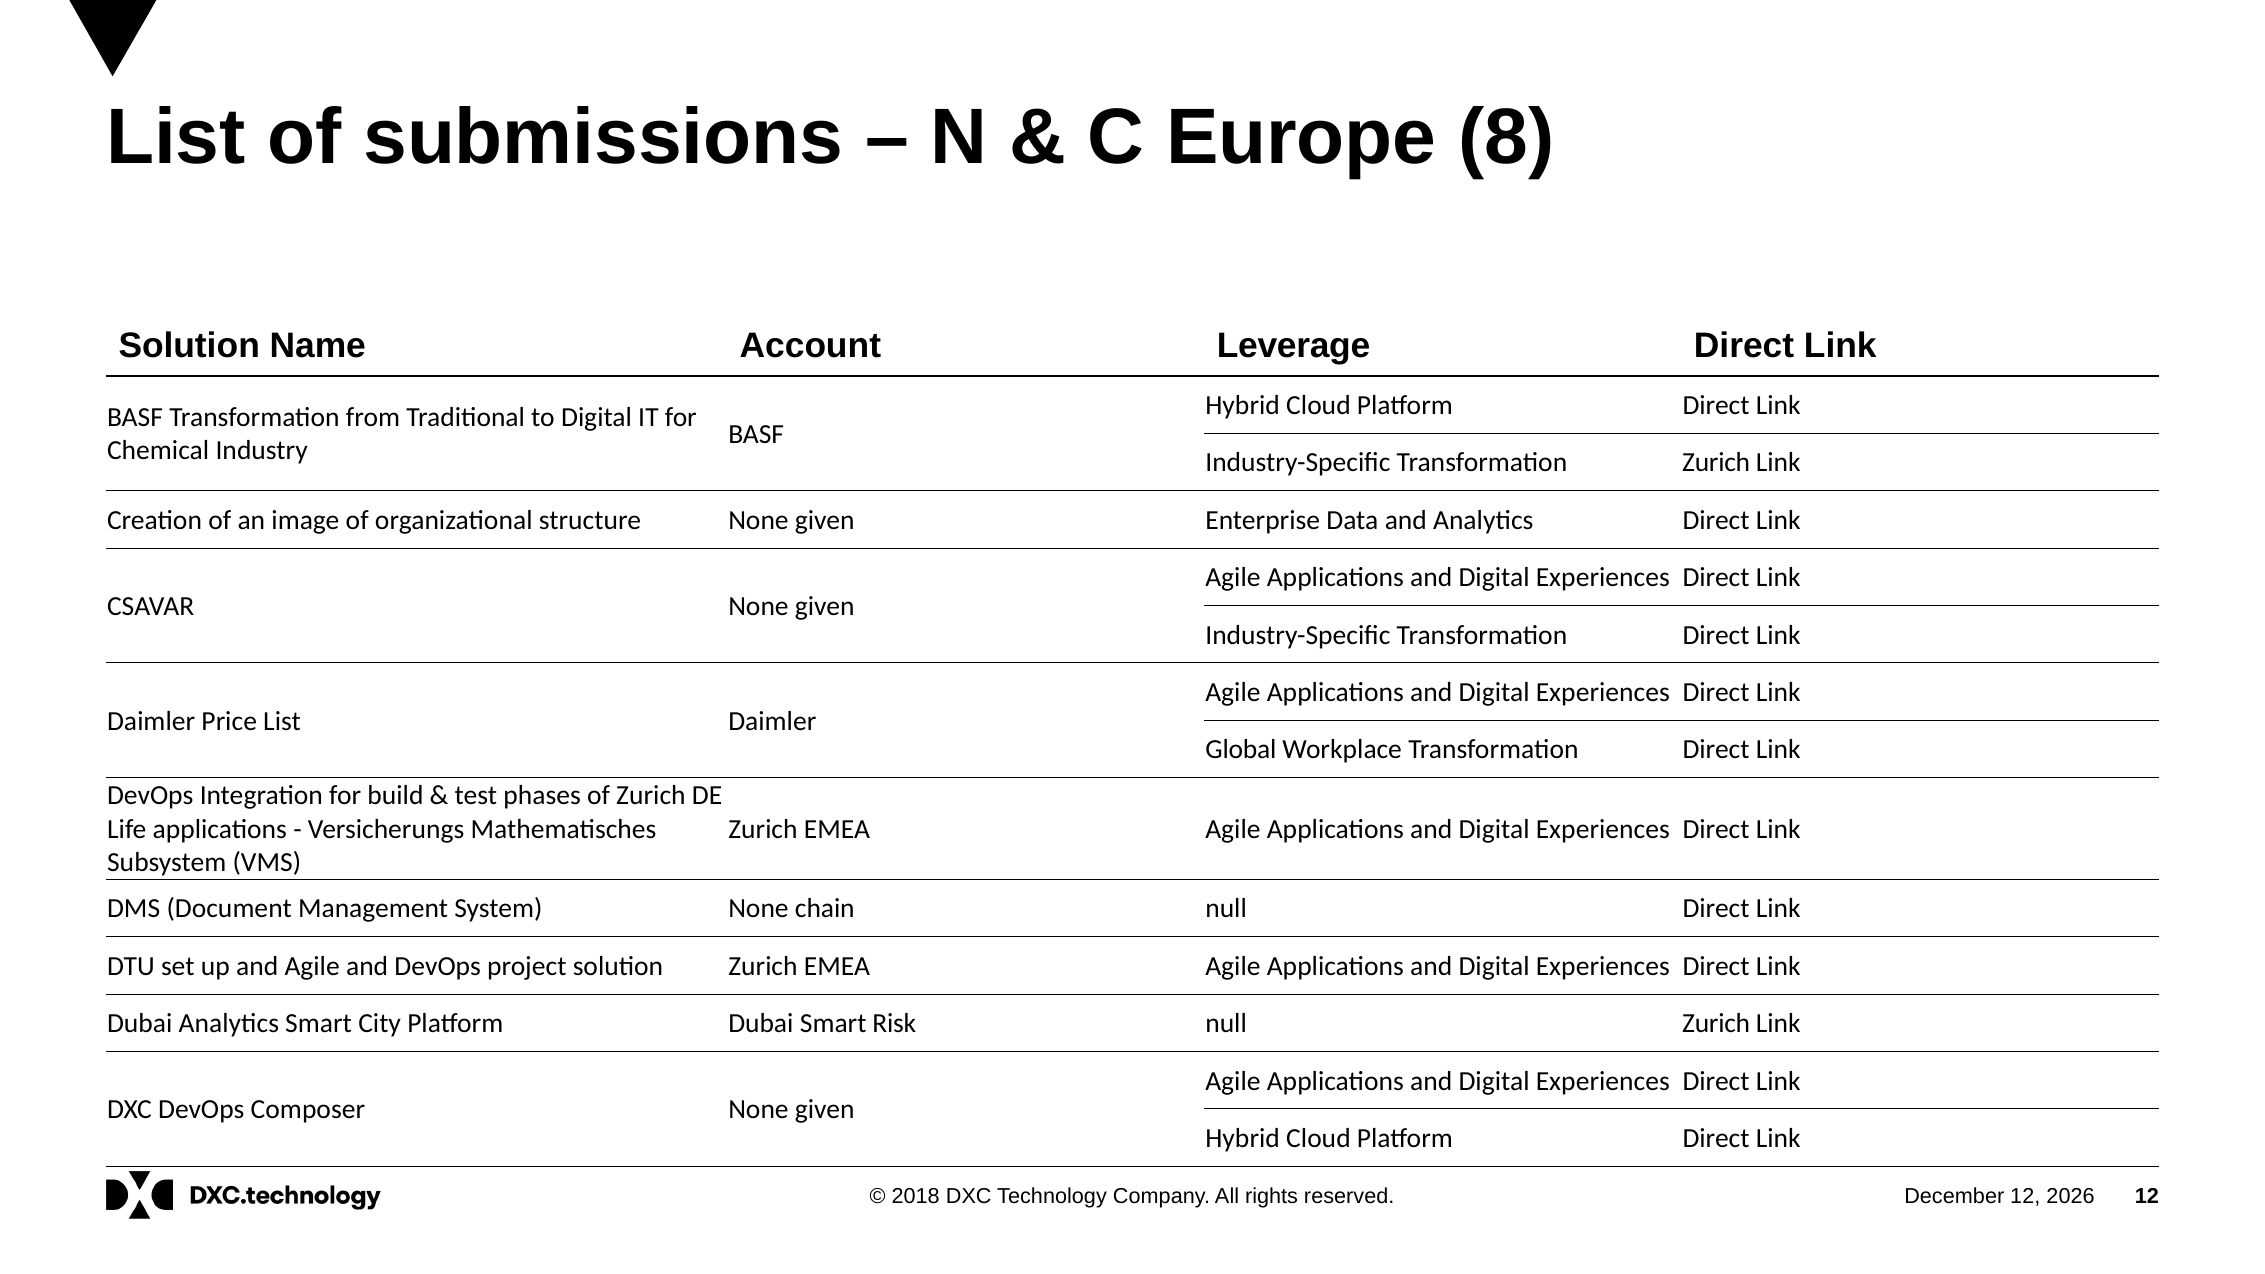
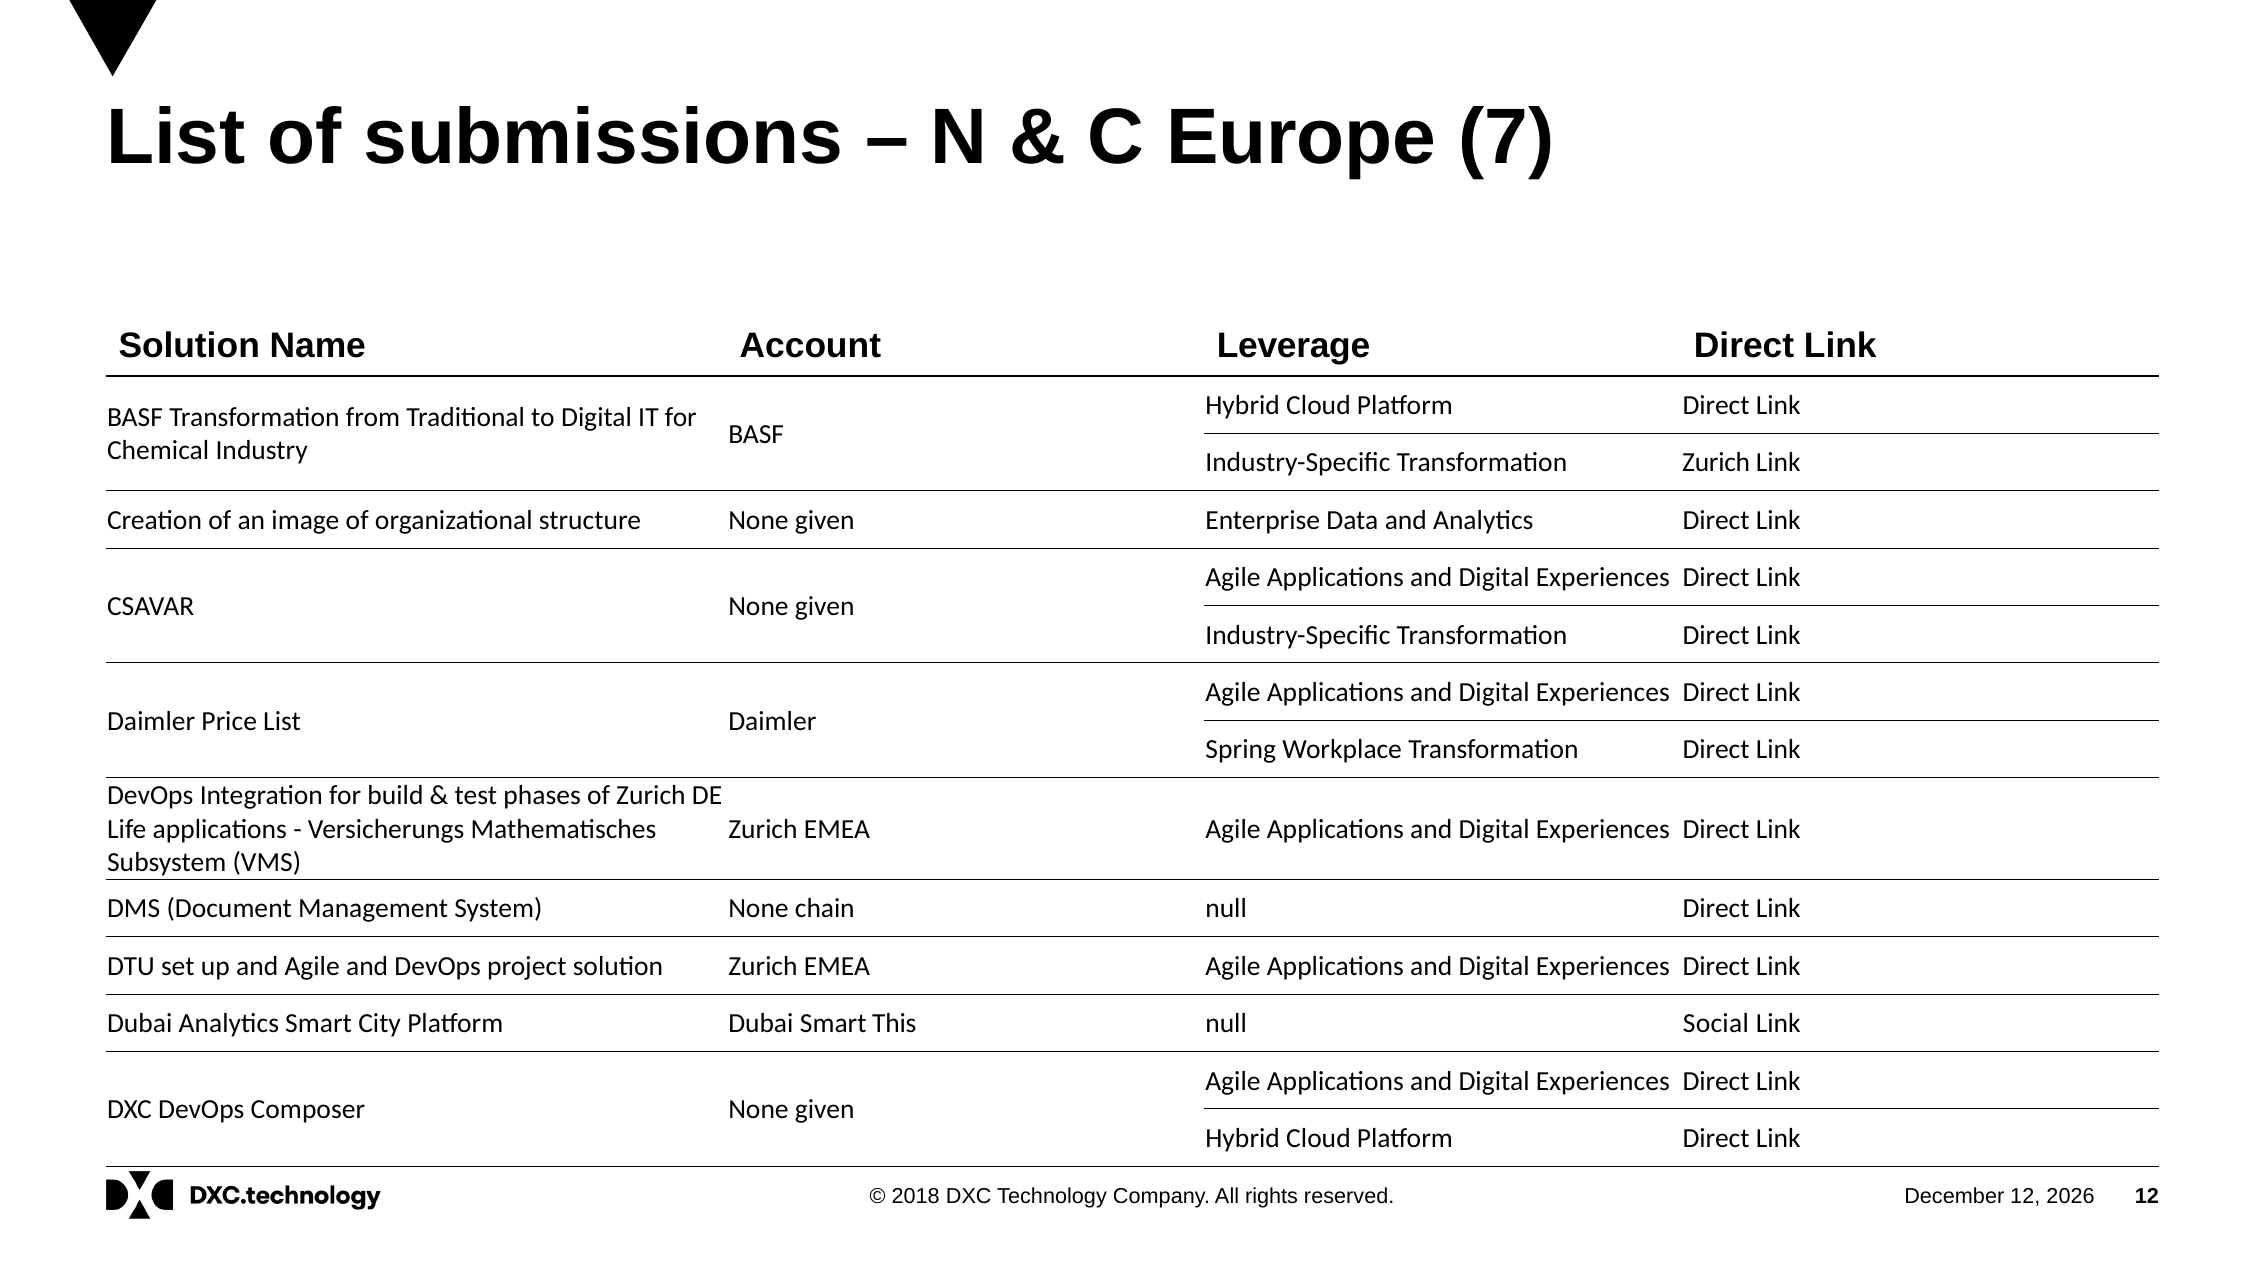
8: 8 -> 7 (1506, 137)
Global: Global -> Spring (1241, 750)
Risk: Risk -> This (894, 1024)
null Zurich: Zurich -> Social (1716, 1024)
